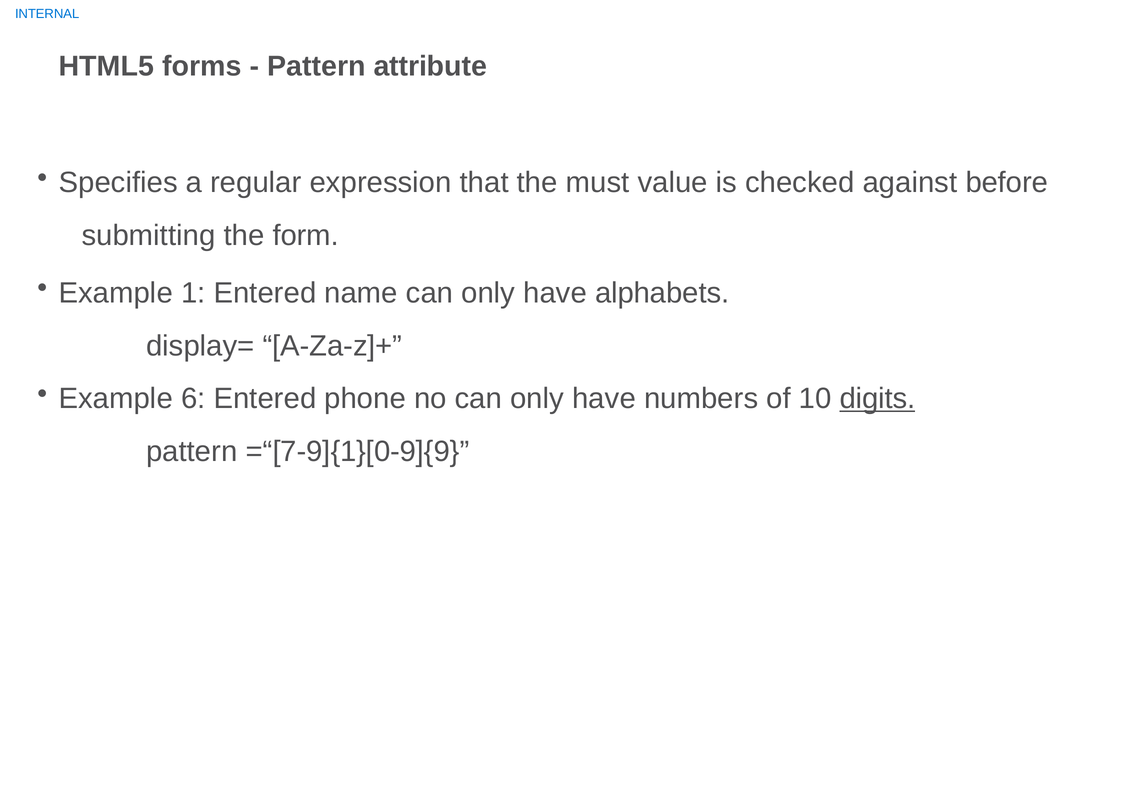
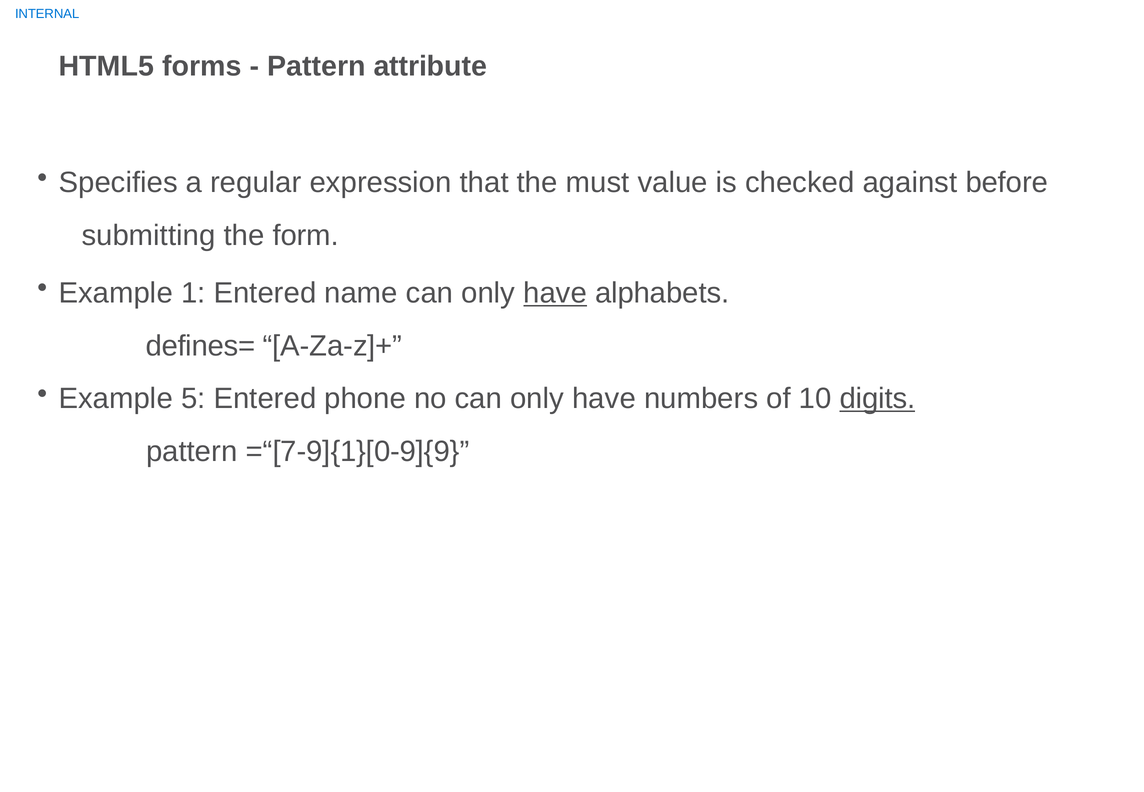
have underline: none -> present (555, 293)
display=: display= -> defines= (200, 346)
6: 6 -> 5 (193, 399)
